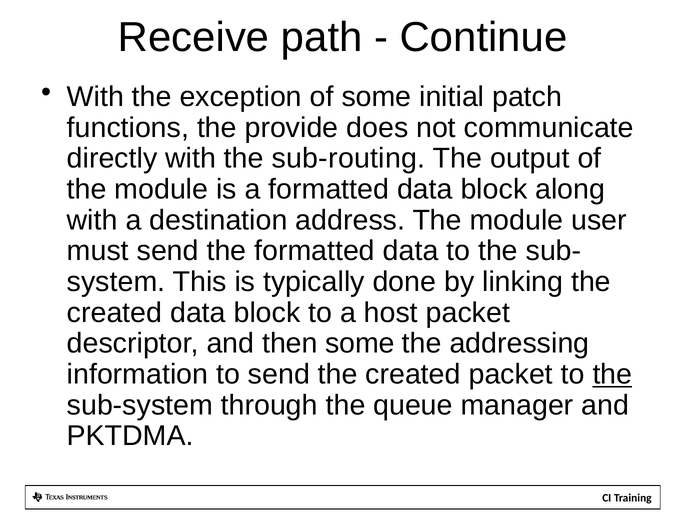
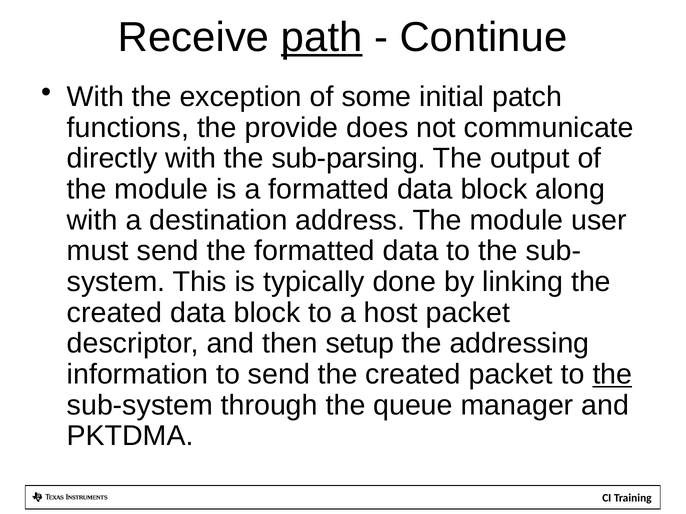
path underline: none -> present (322, 37)
sub-routing: sub-routing -> sub-parsing (349, 159)
then some: some -> setup (360, 344)
